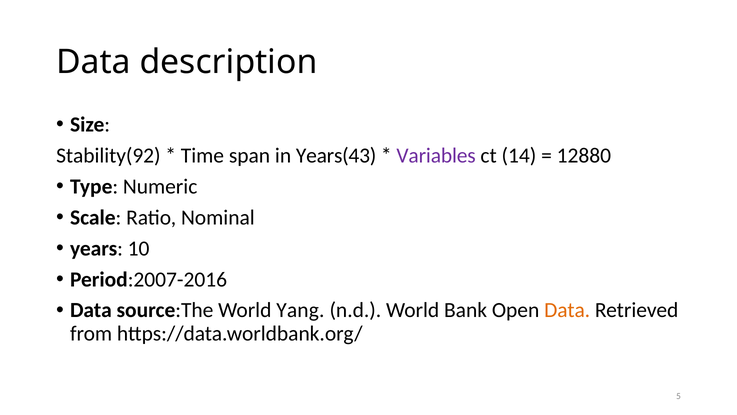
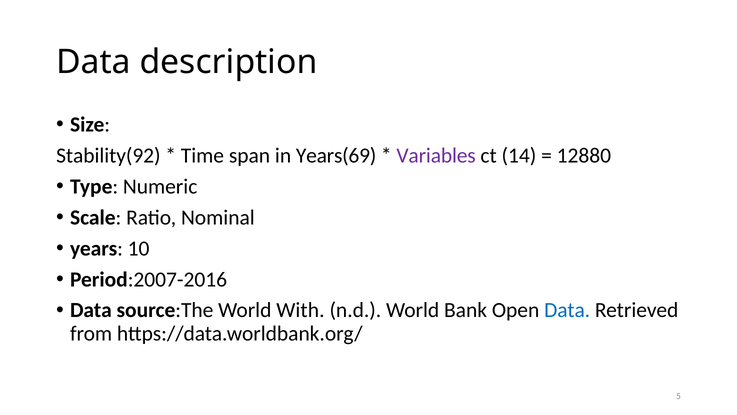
Years(43: Years(43 -> Years(69 (336, 156)
Yang: Yang -> With (300, 310)
Data colour: orange -> blue (567, 310)
